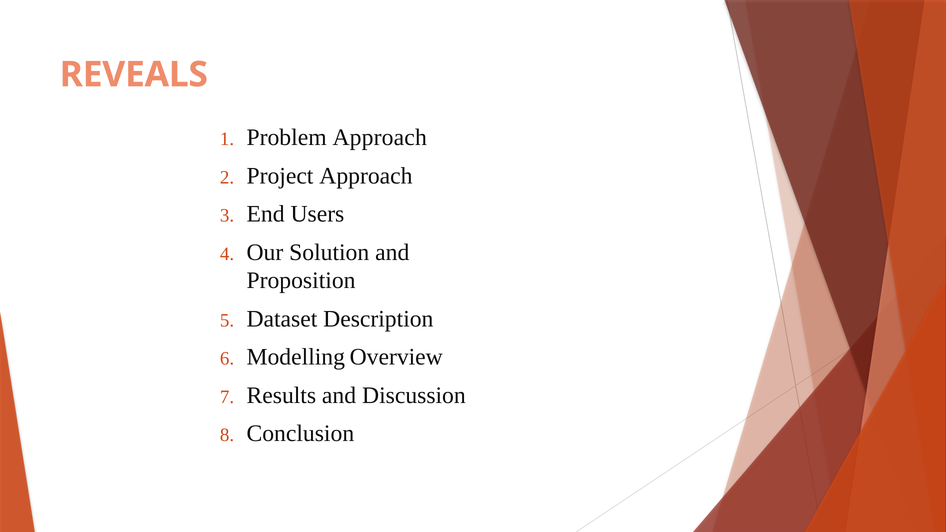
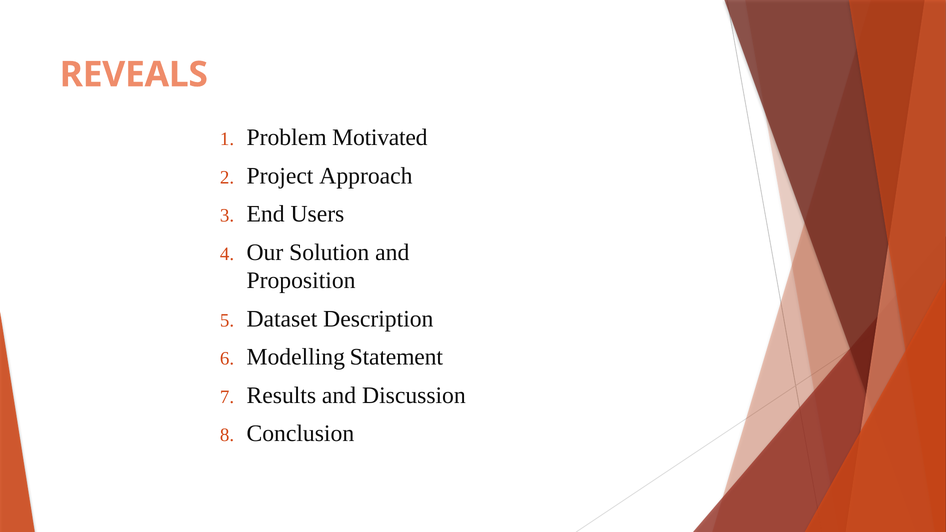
Problem Approach: Approach -> Motivated (380, 138)
Overview: Overview -> Statement (396, 357)
